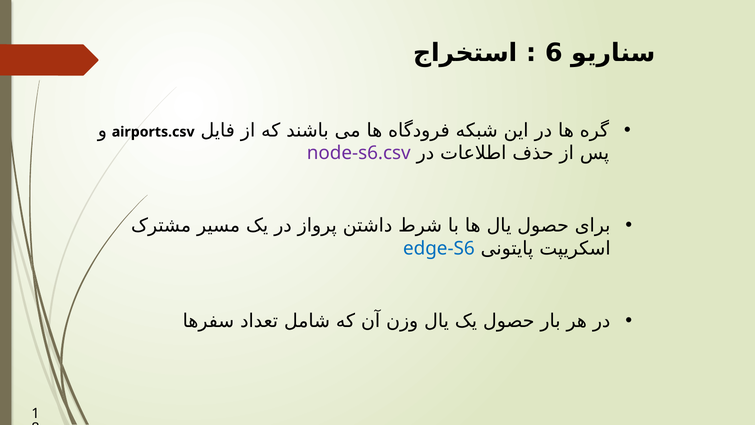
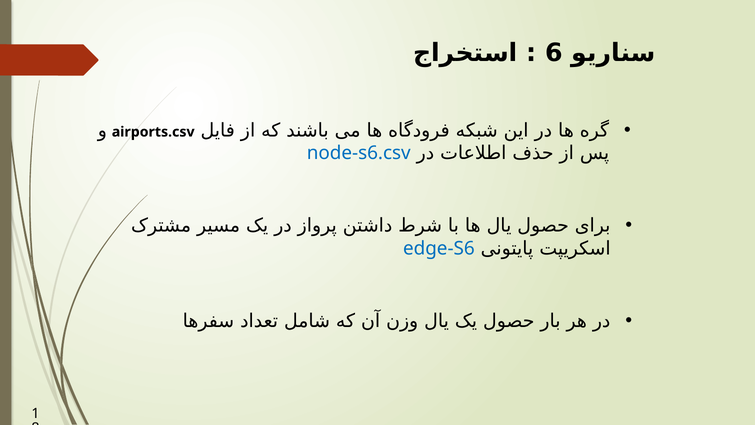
node-s6.csv colour: purple -> blue (359, 153)
